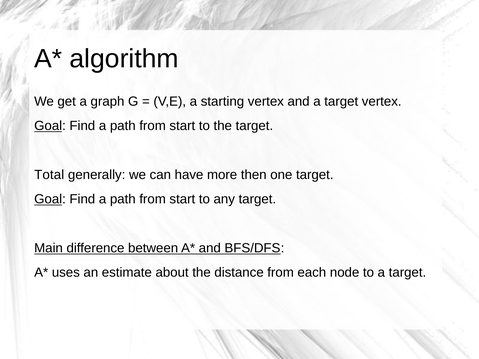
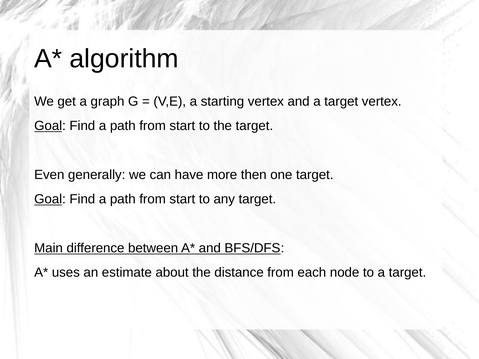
Total: Total -> Even (49, 175)
